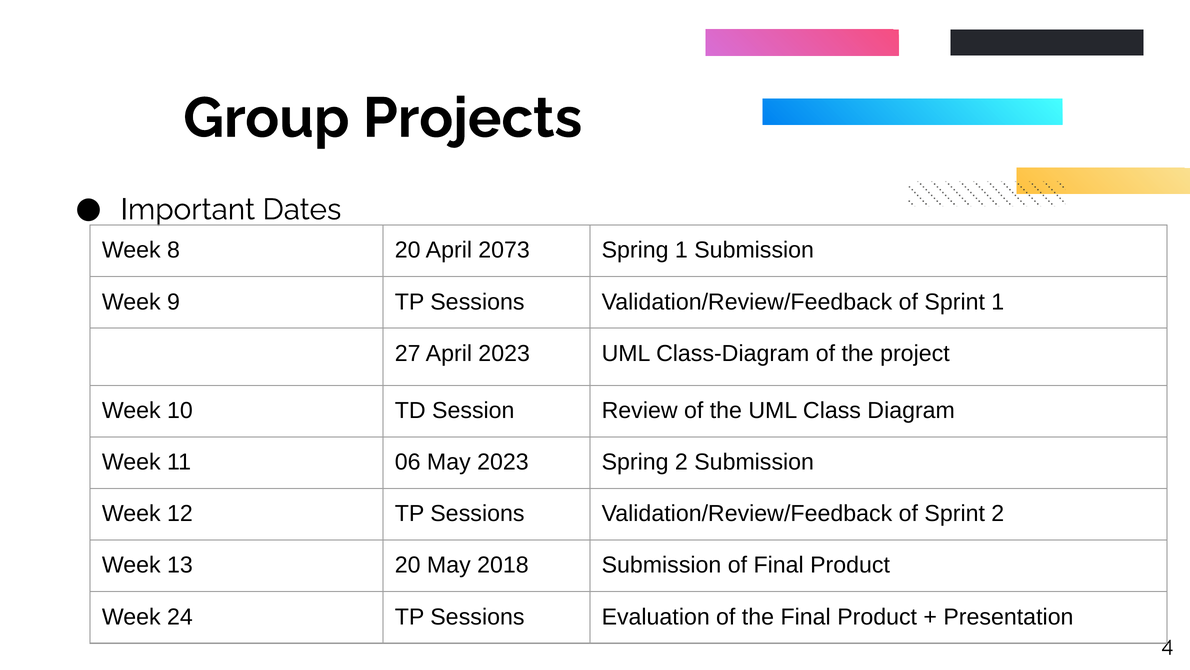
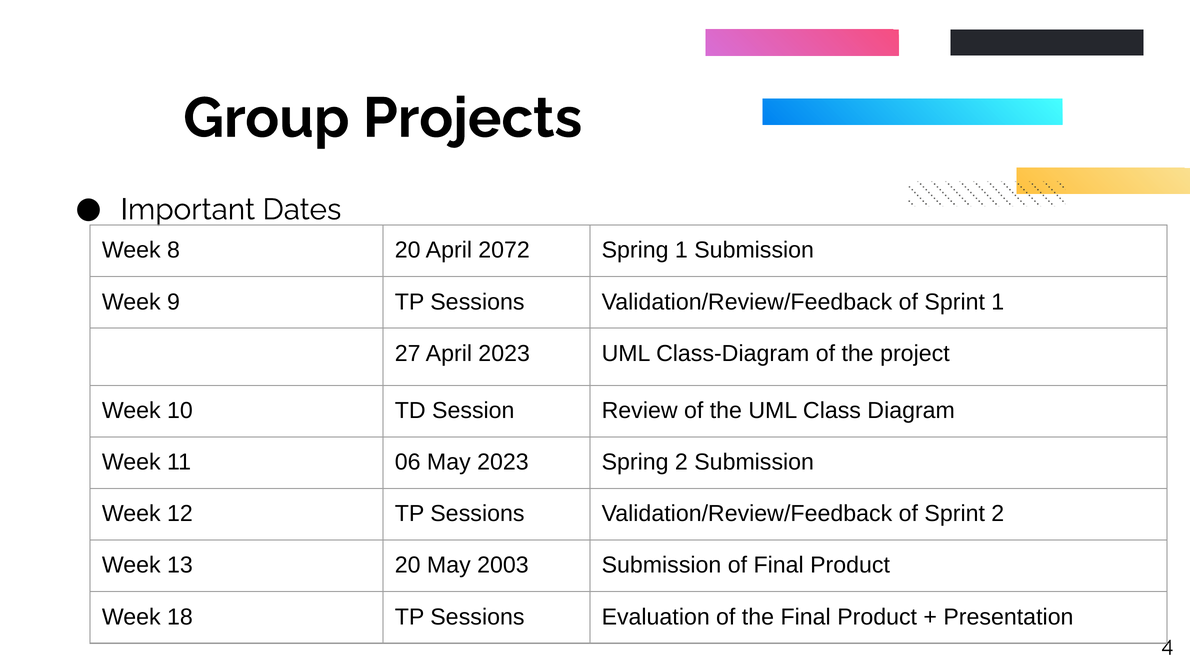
2073: 2073 -> 2072 (504, 250)
2018: 2018 -> 2003 (503, 565)
24: 24 -> 18 (180, 616)
